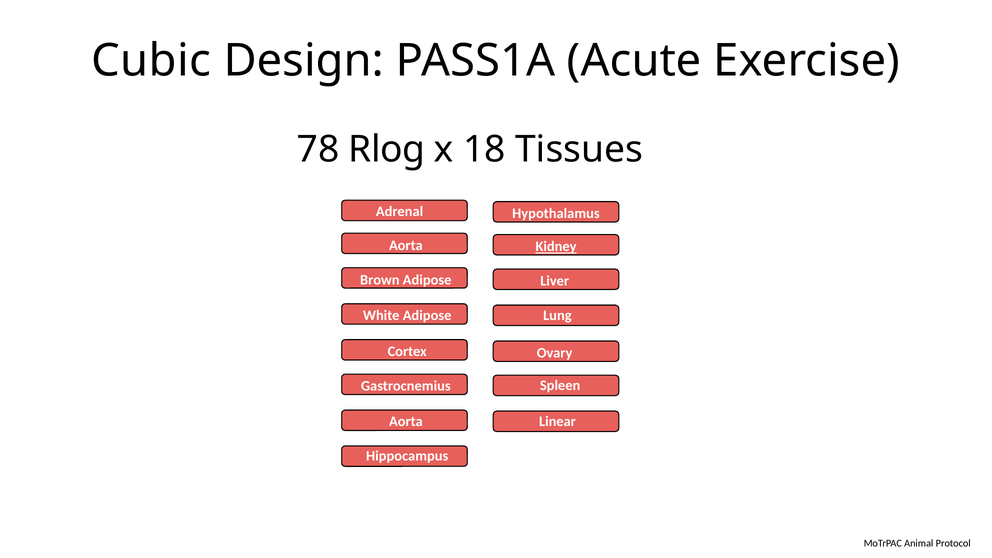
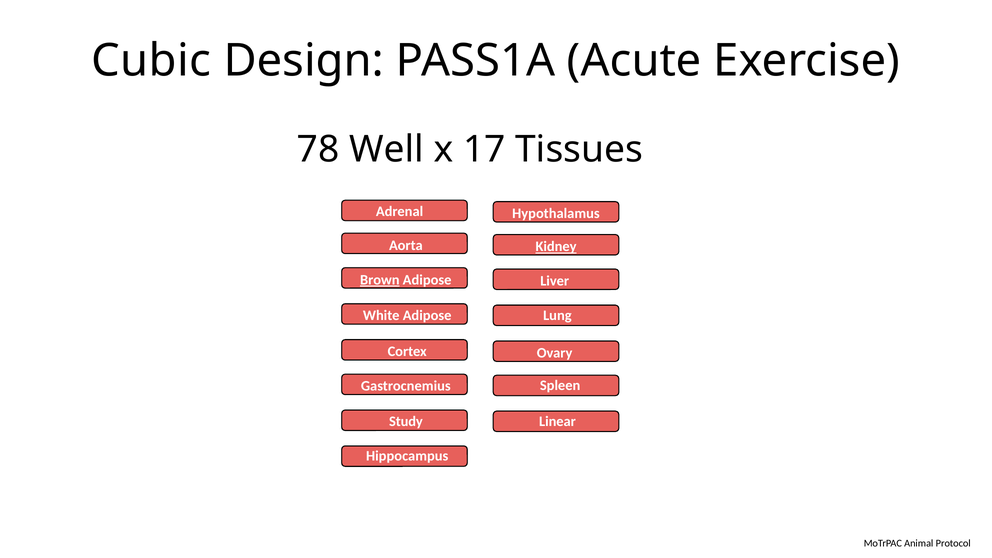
Rlog: Rlog -> Well (387, 149)
18: 18 -> 17 (484, 149)
Brown underline: none -> present (380, 280)
Aorta: Aorta -> Study (406, 422)
